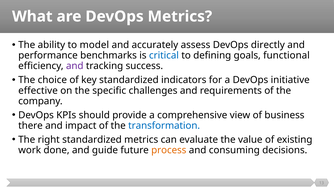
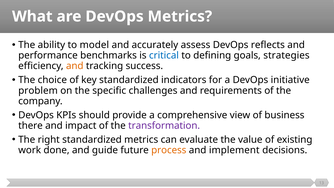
directly: directly -> reflects (268, 45)
functional: functional -> strategies (286, 55)
and colour: purple -> orange (75, 66)
effective: effective -> problem (38, 90)
transformation colour: blue -> purple (164, 125)
consuming: consuming -> implement (234, 150)
